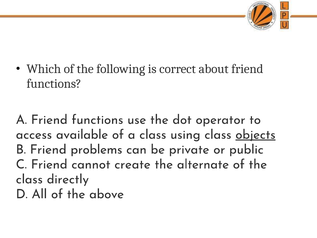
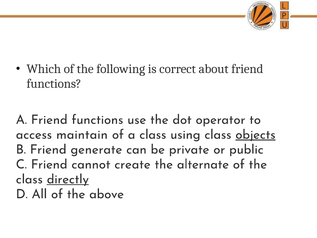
available: available -> maintain (82, 134)
problems: problems -> generate (96, 149)
directly underline: none -> present (68, 179)
